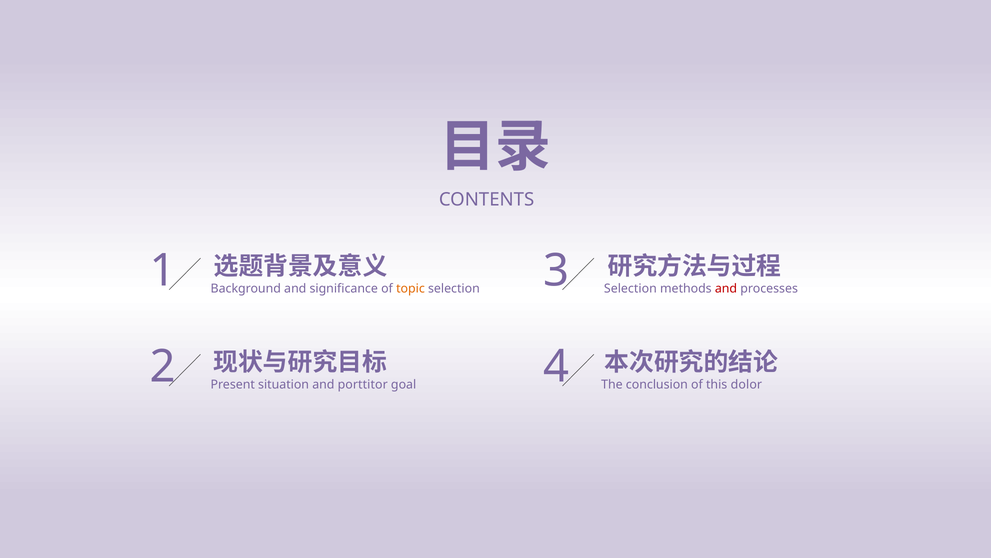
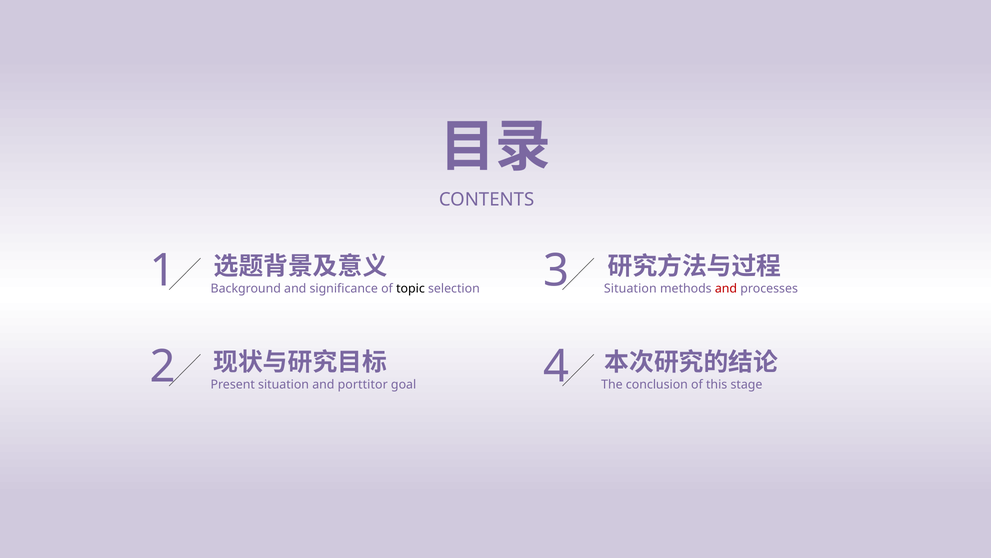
topic colour: orange -> black (411, 288)
Selection: Selection -> Situation (630, 288)
dolor: dolor -> stage (746, 384)
